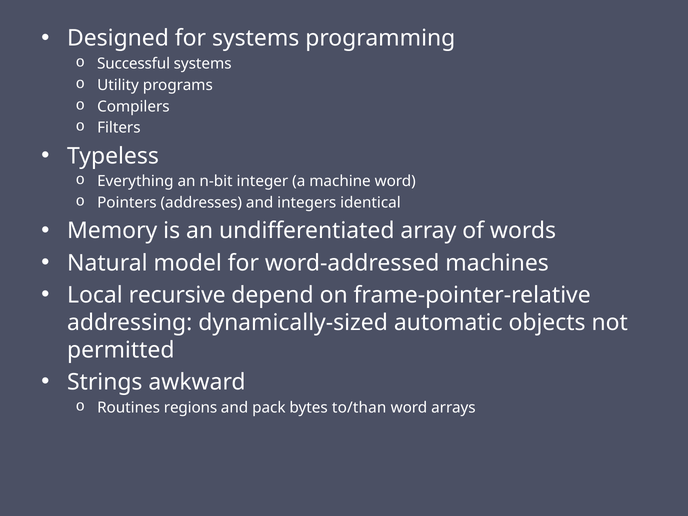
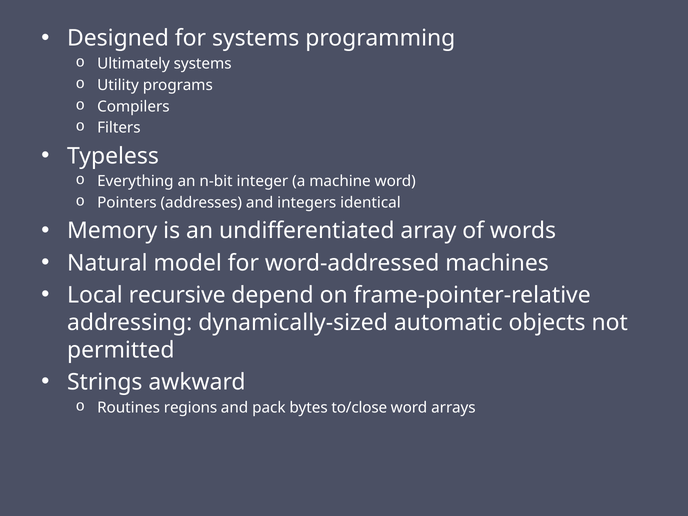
Successful: Successful -> Ultimately (134, 64)
to/than: to/than -> to/close (359, 408)
